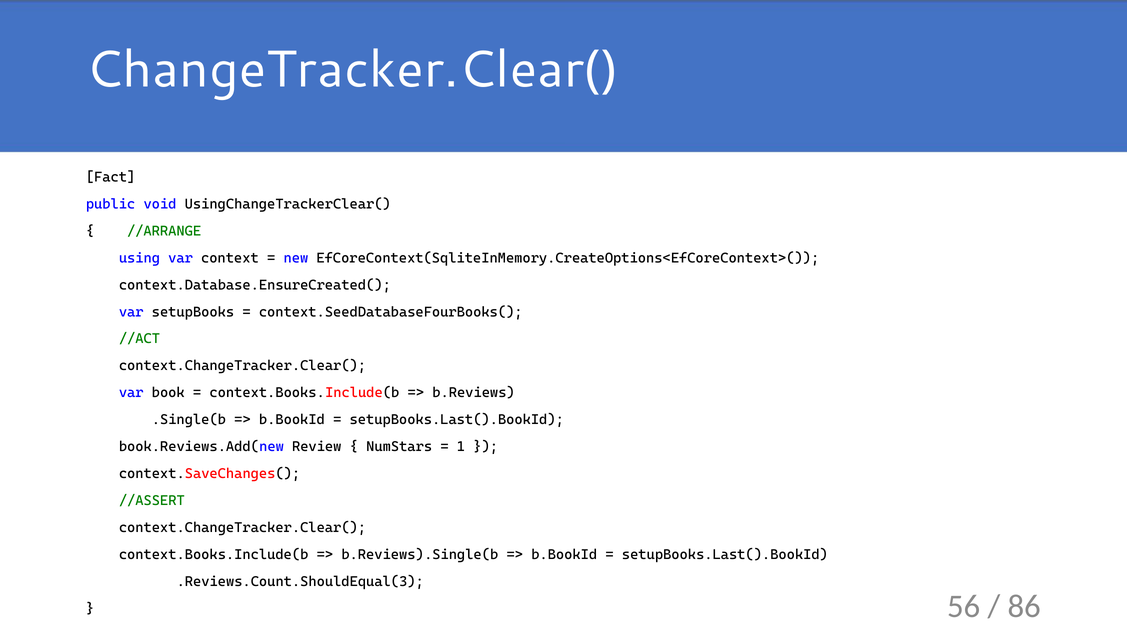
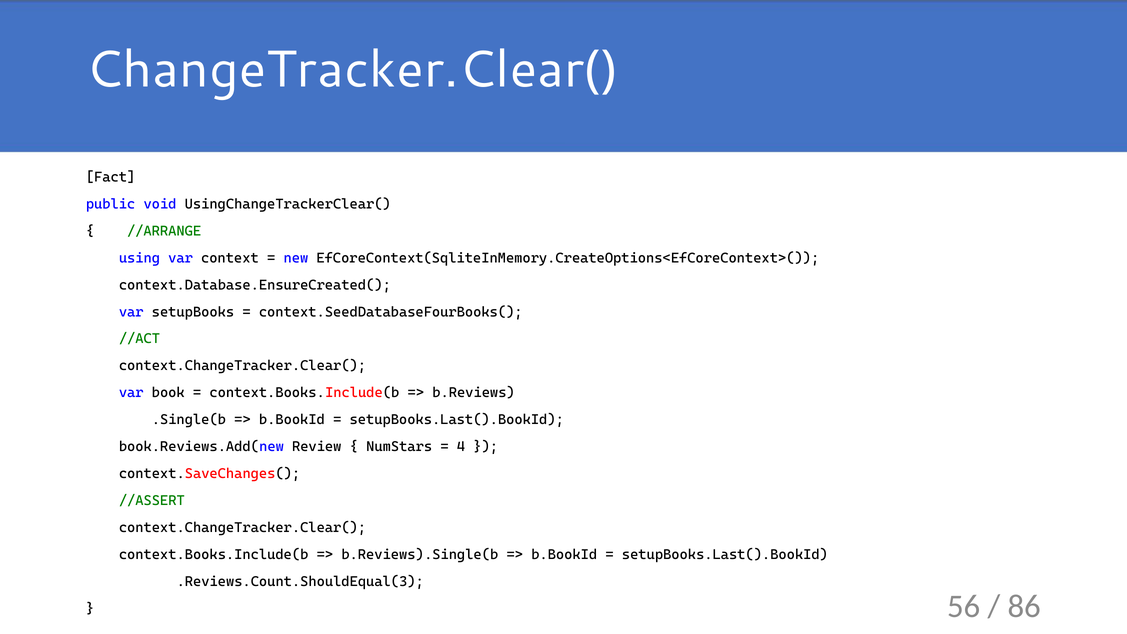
1: 1 -> 4 (461, 447)
